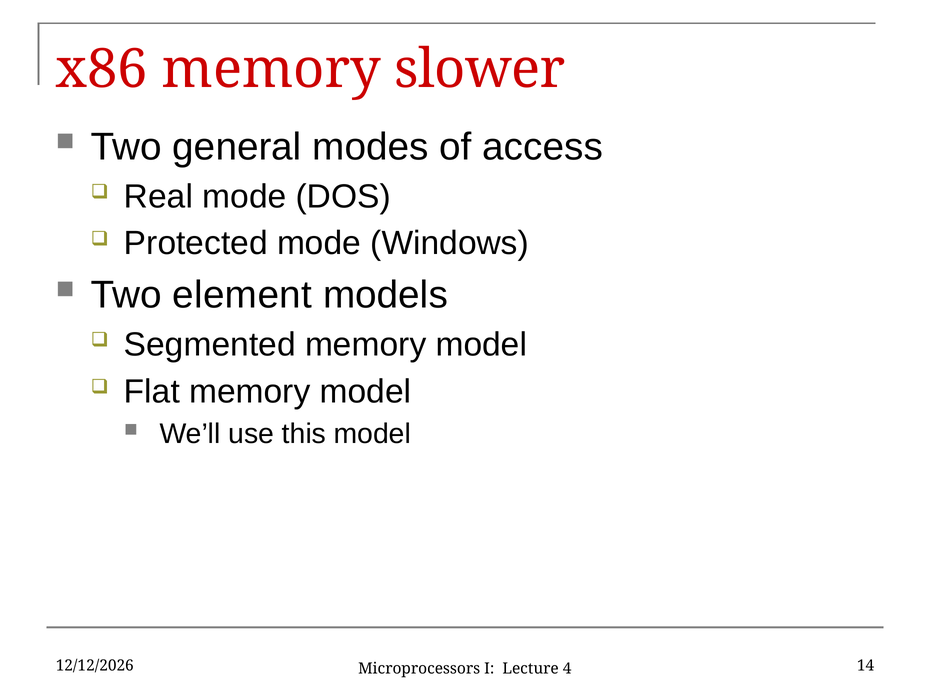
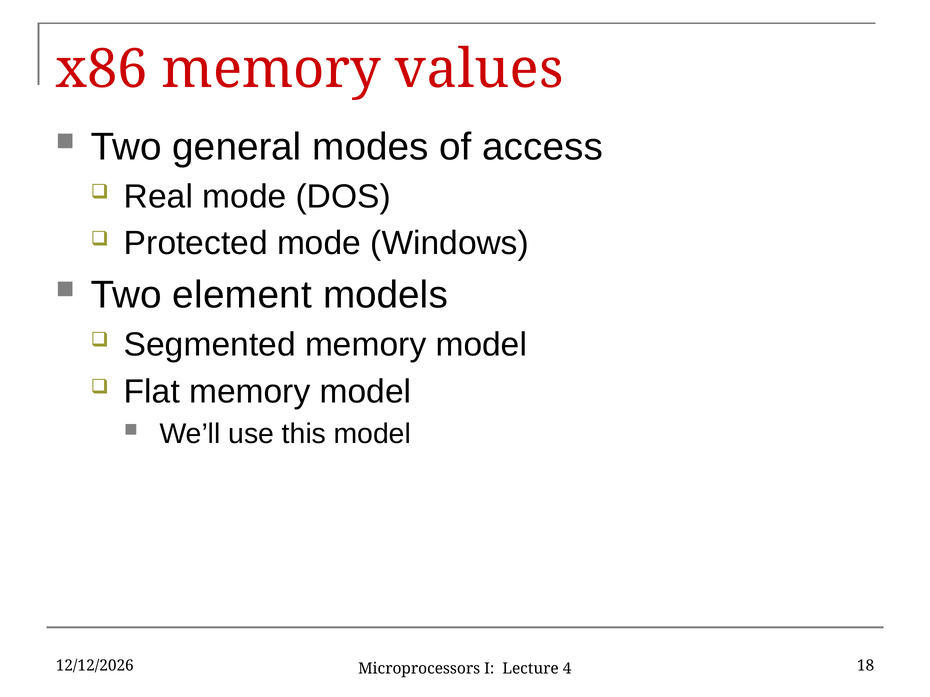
slower: slower -> values (479, 69)
14: 14 -> 18 (866, 666)
